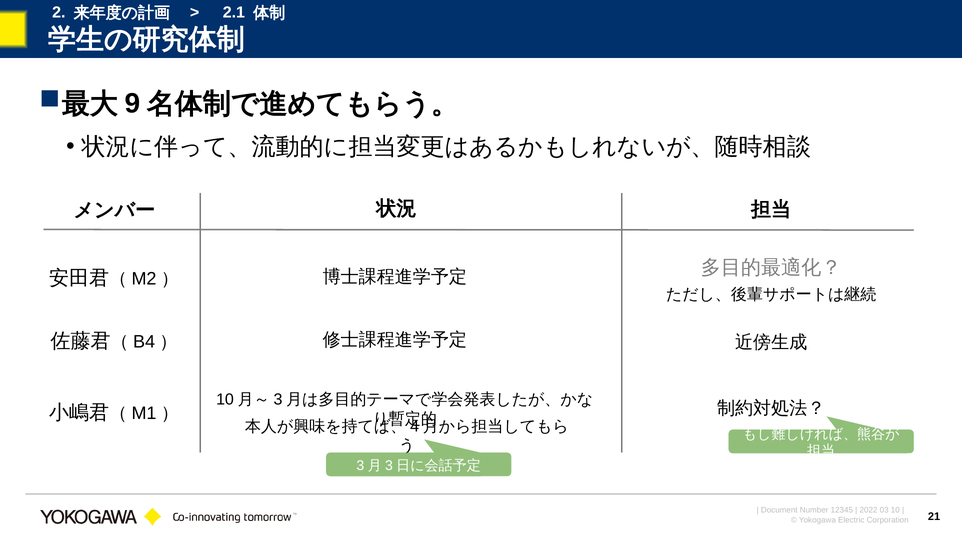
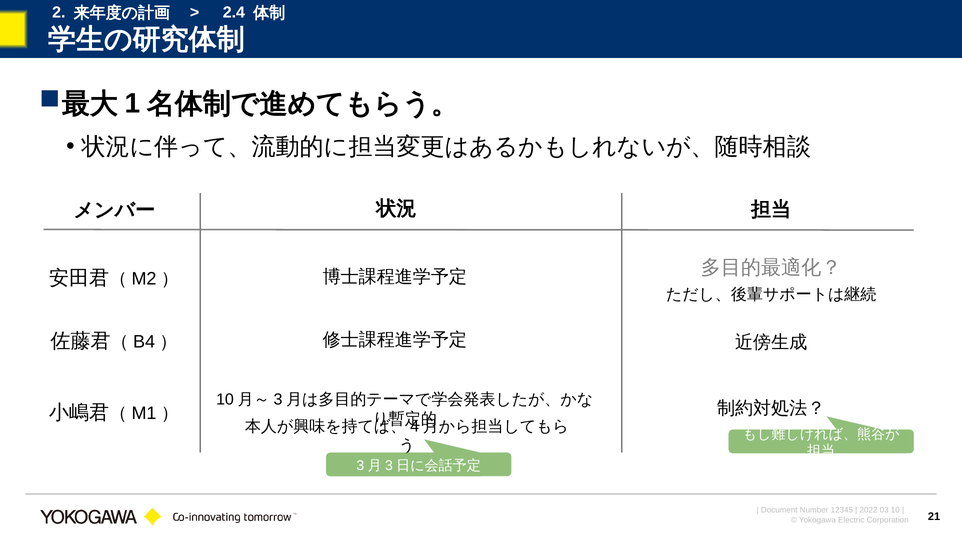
2.1: 2.1 -> 2.4 (234, 13)
9: 9 -> 1 (132, 104)
